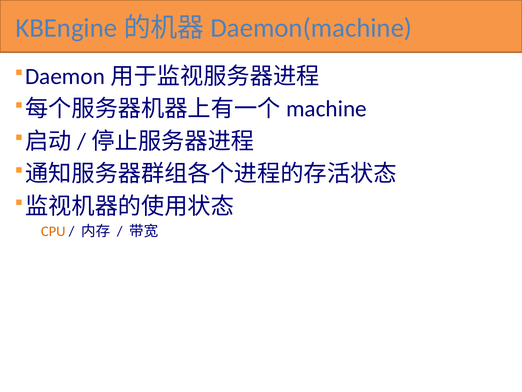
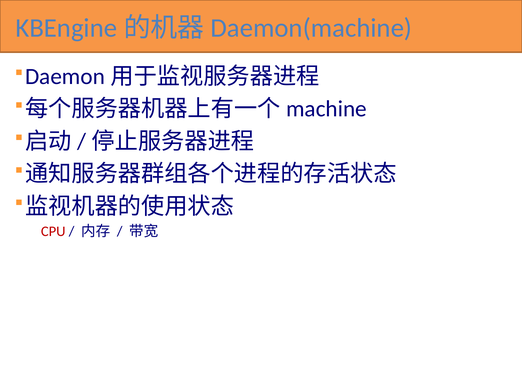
CPU colour: orange -> red (53, 231)
